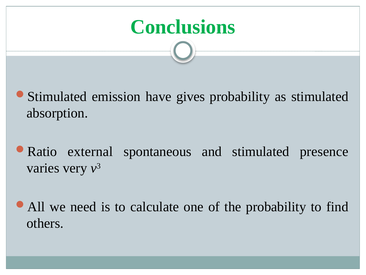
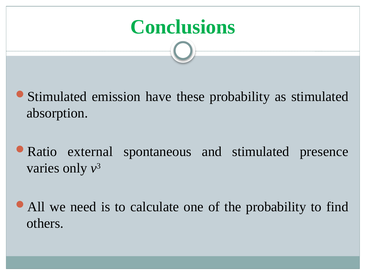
gives: gives -> these (191, 96)
very: very -> only (75, 168)
